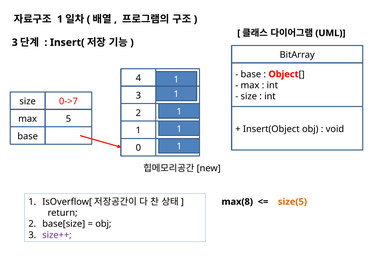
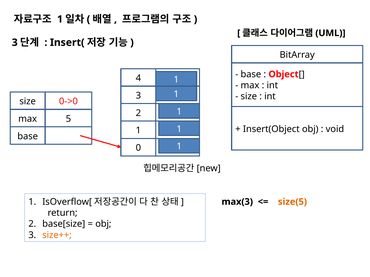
0->7: 0->7 -> 0->0 (68, 102)
max(8: max(8 -> max(3 (237, 202)
size++ colour: purple -> orange (57, 235)
